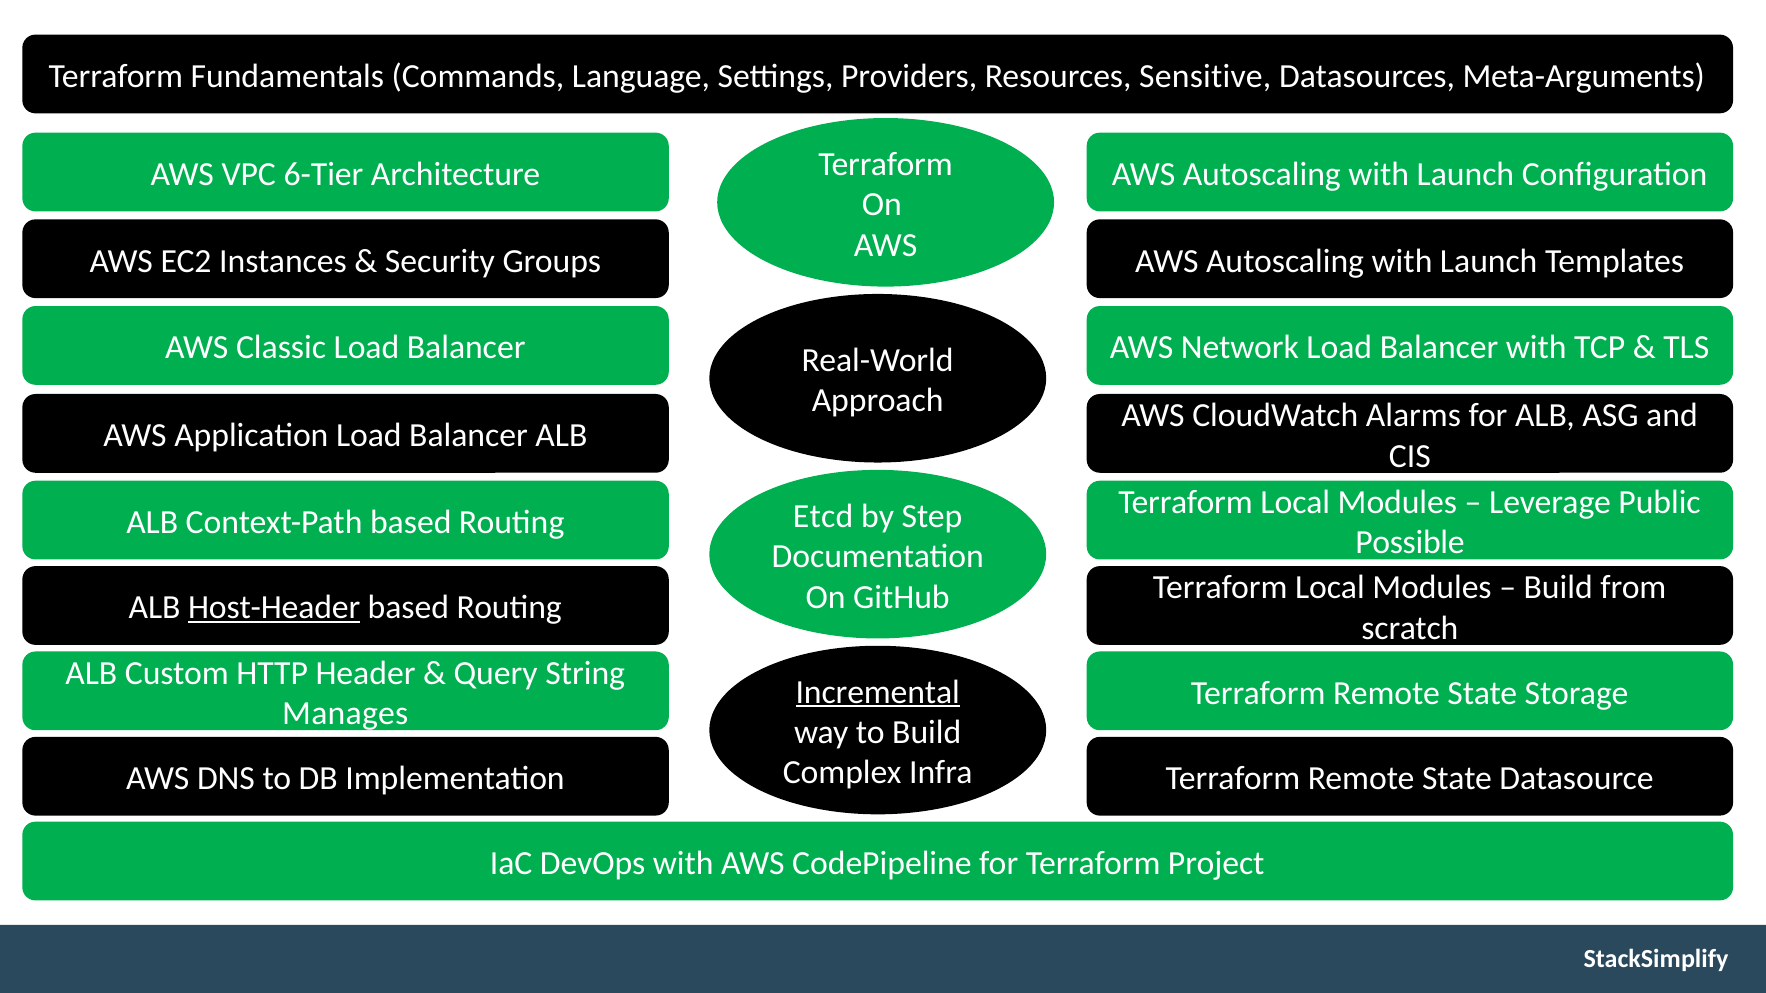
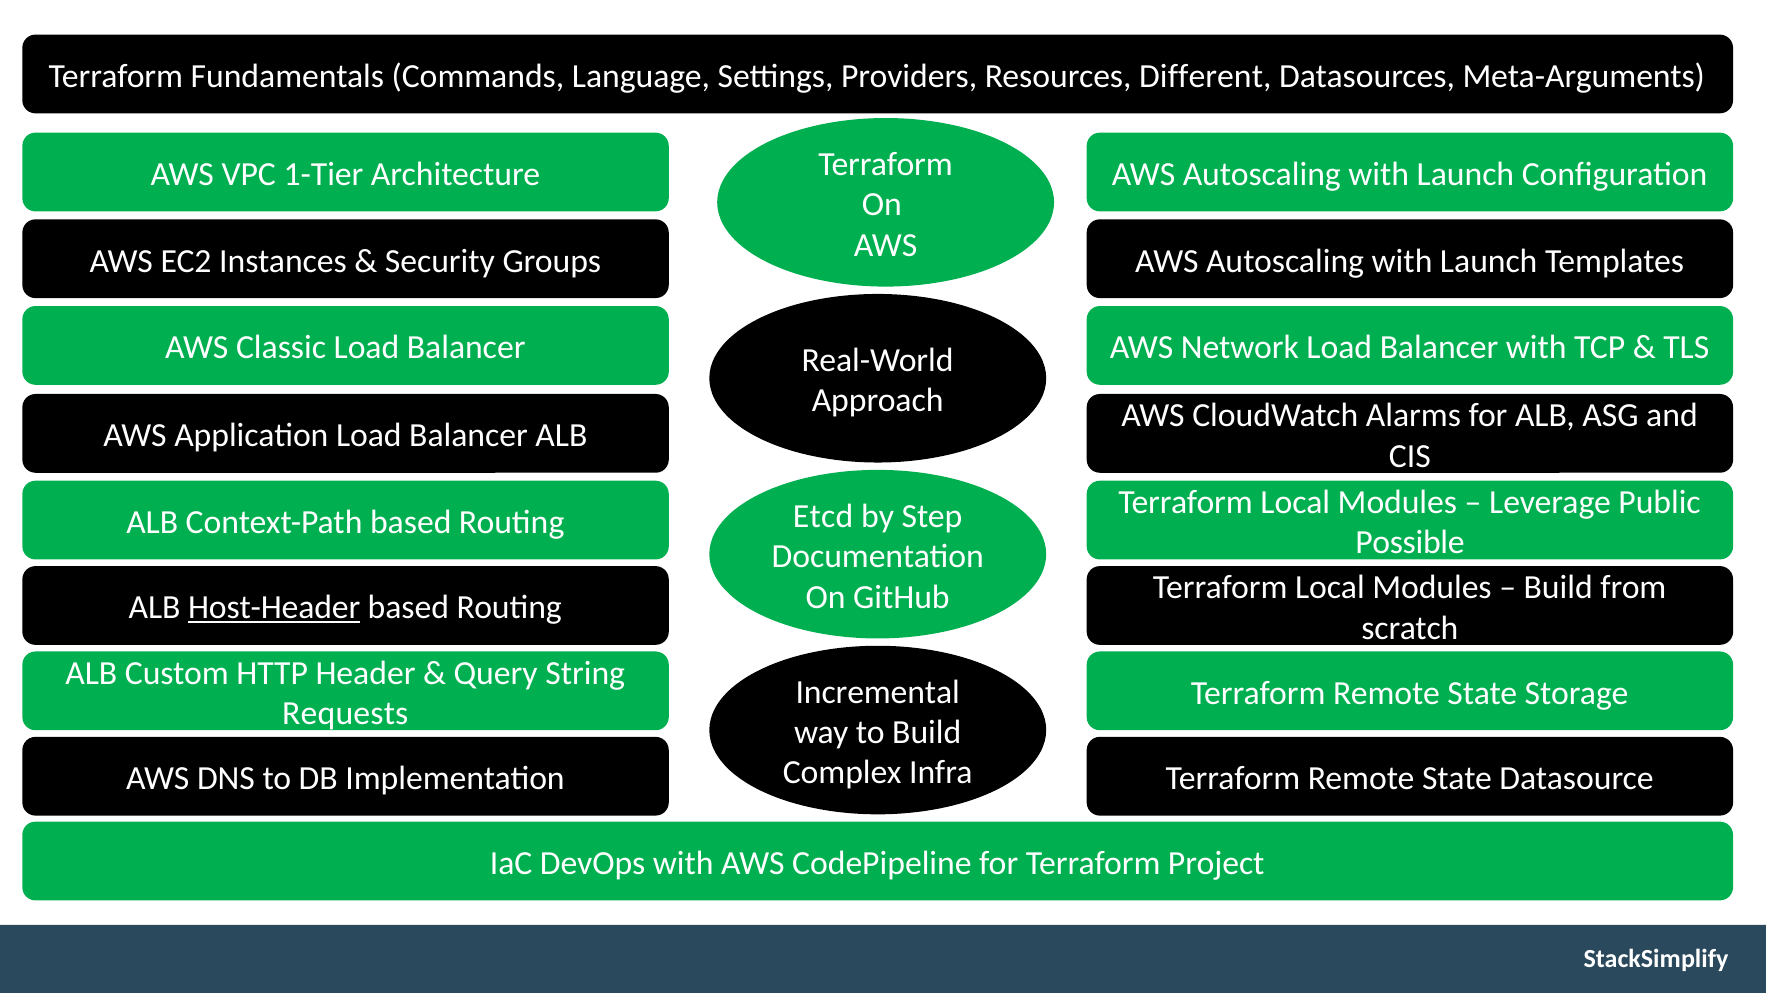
Sensitive: Sensitive -> Different (1205, 76)
6-Tier: 6-Tier -> 1-Tier (323, 174)
Incremental underline: present -> none (878, 692)
Manages: Manages -> Requests (345, 714)
